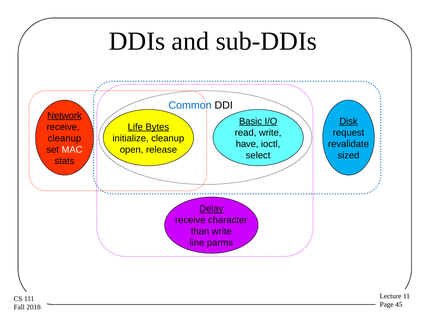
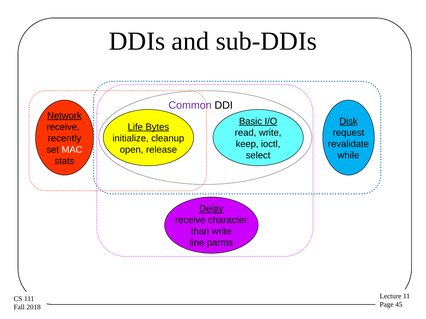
Common colour: blue -> purple (190, 105)
cleanup: cleanup -> recently (65, 138)
have: have -> keep (247, 144)
sized: sized -> while (348, 155)
